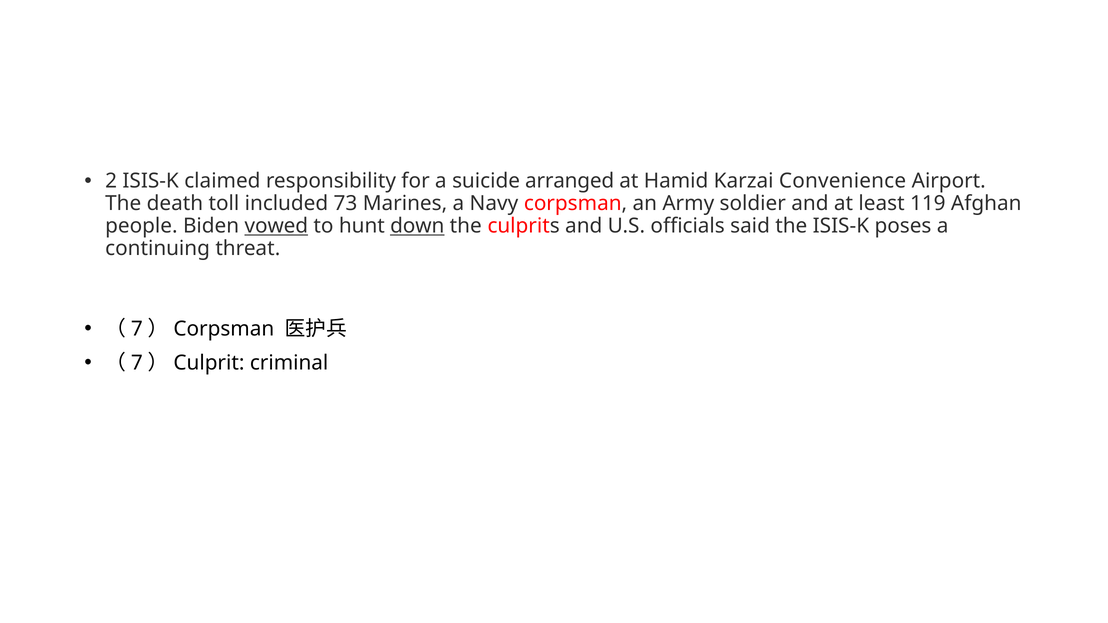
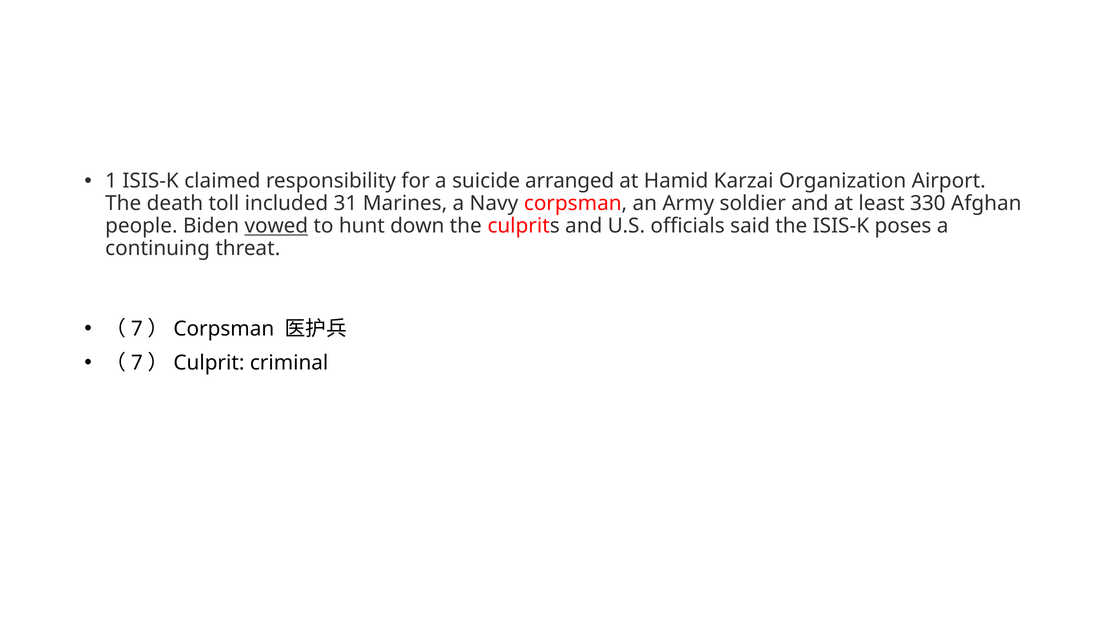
2: 2 -> 1 (111, 181)
Convenience: Convenience -> Organization (843, 181)
73: 73 -> 31 (345, 204)
119: 119 -> 330 (928, 204)
down underline: present -> none (417, 226)
